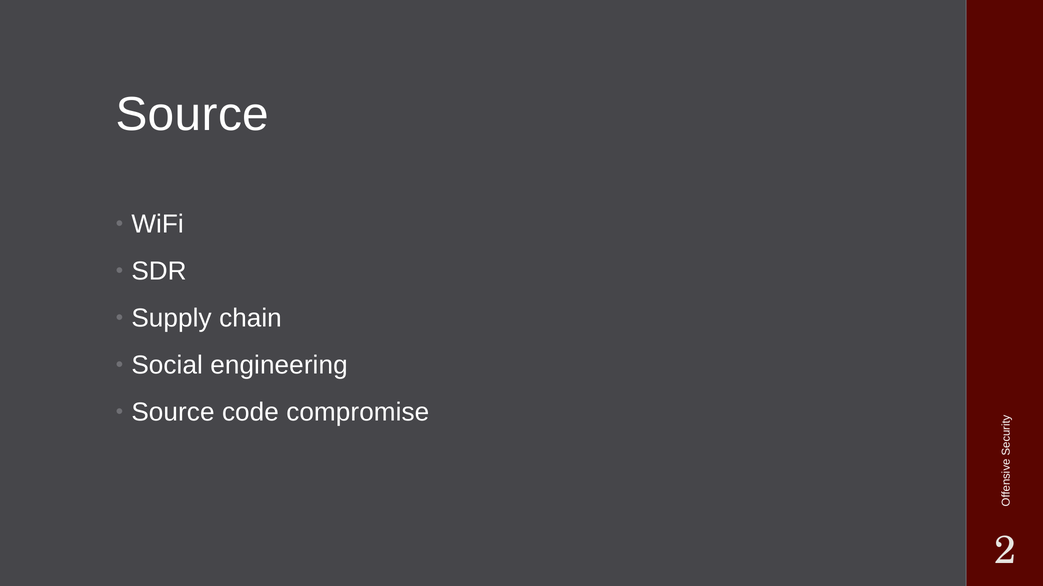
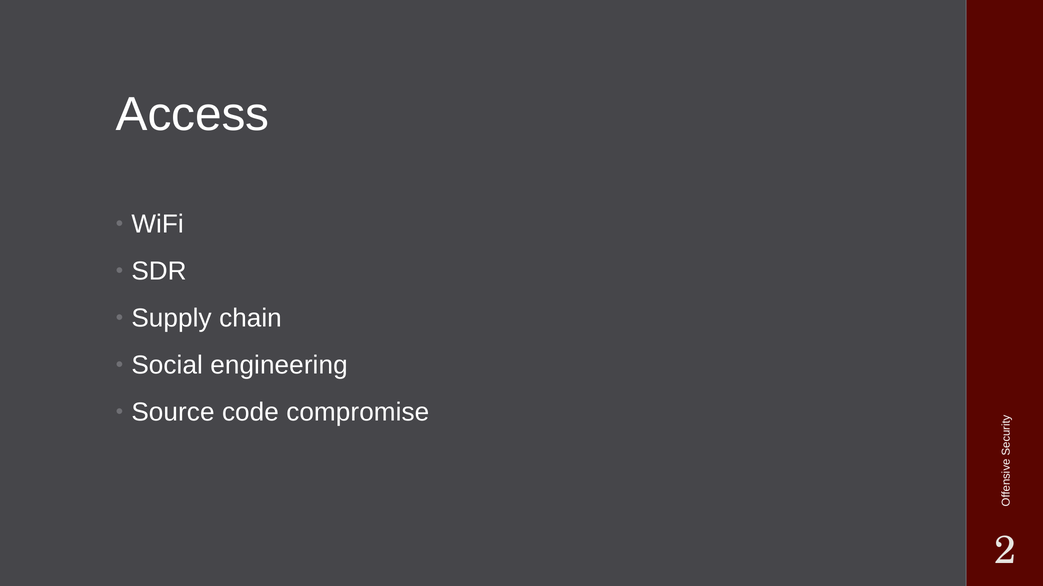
Source: Source -> Access (193, 115)
